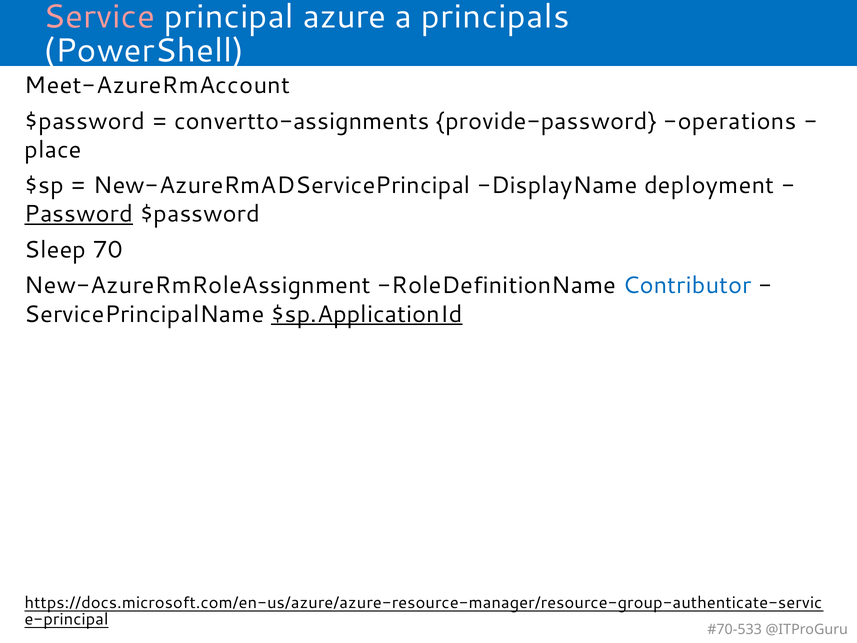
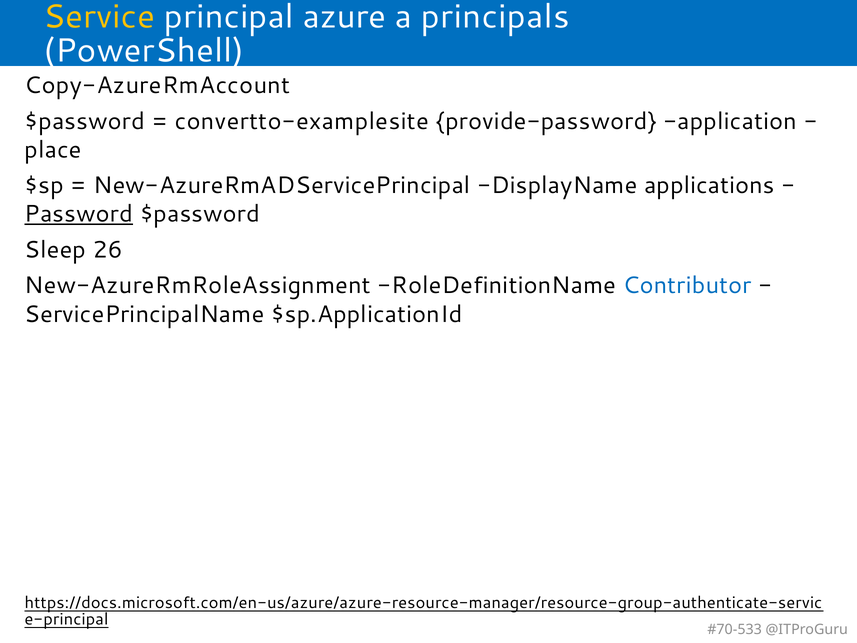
Service colour: pink -> yellow (99, 17)
Meet-AzureRmAccount: Meet-AzureRmAccount -> Copy-AzureRmAccount (157, 85)
convertto-assignments: convertto-assignments -> convertto-examplesite (302, 121)
operations: operations -> application (730, 121)
deployment: deployment -> applications (709, 185)
70: 70 -> 26 (108, 250)
$sp.ApplicationId underline: present -> none (367, 314)
